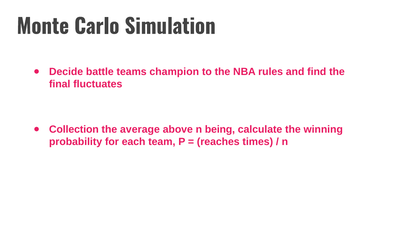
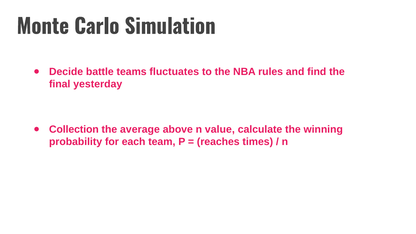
champion: champion -> fluctuates (174, 72)
fluctuates: fluctuates -> yesterday (98, 84)
being: being -> value (220, 129)
